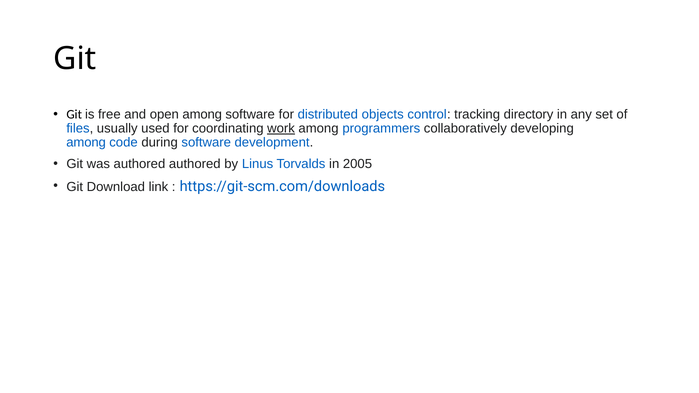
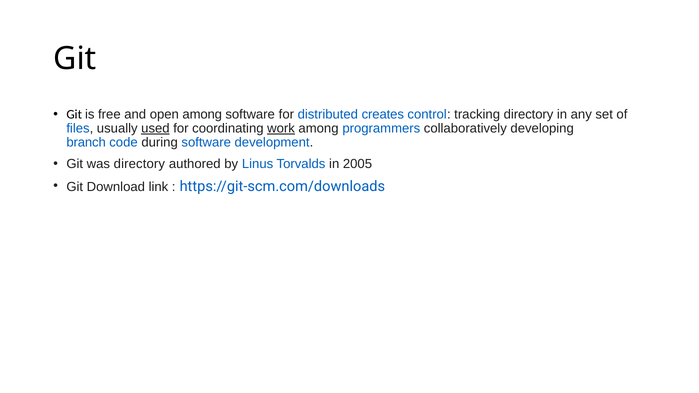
objects: objects -> creates (383, 114)
used underline: none -> present (155, 128)
among: among -> branch (86, 143)
was authored: authored -> directory (139, 164)
